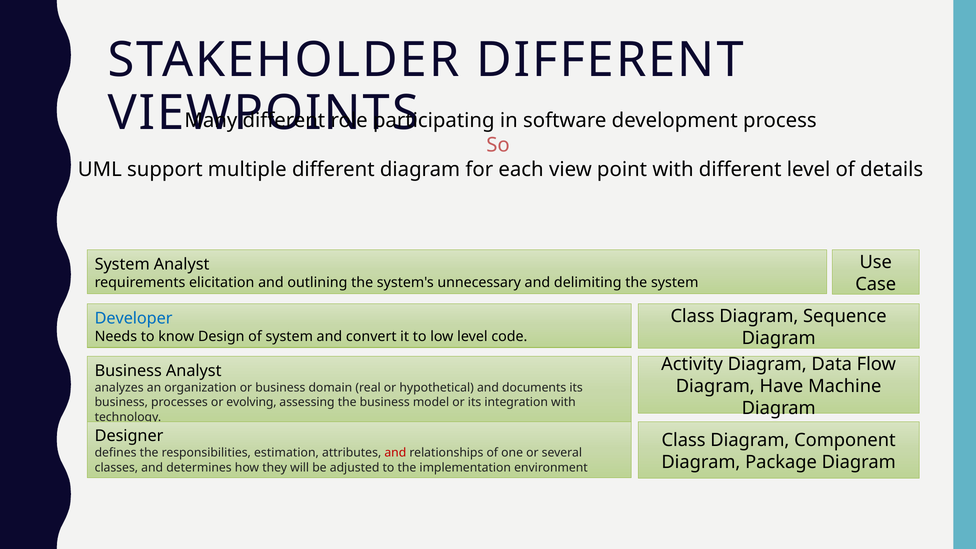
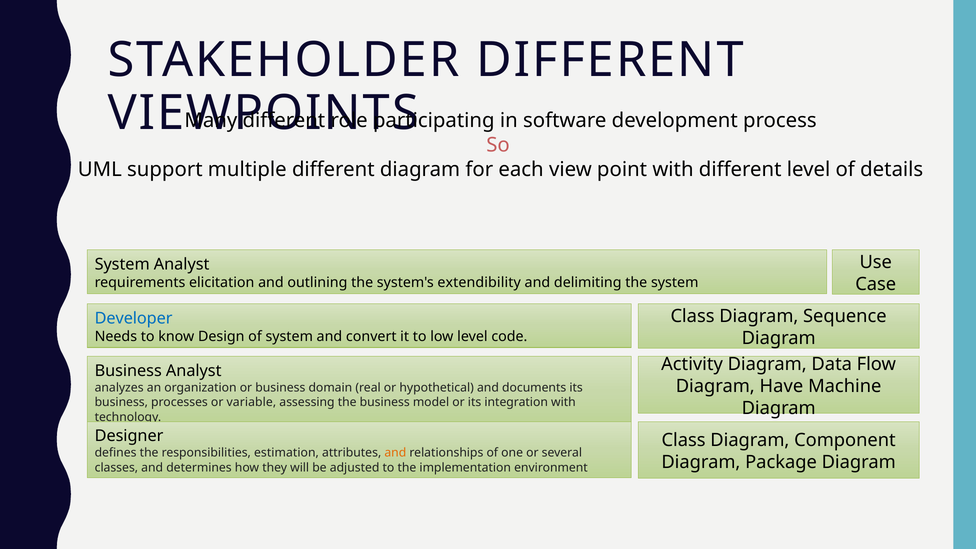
unnecessary: unnecessary -> extendibility (479, 283)
evolving: evolving -> variable (251, 402)
and colour: red -> orange (395, 453)
